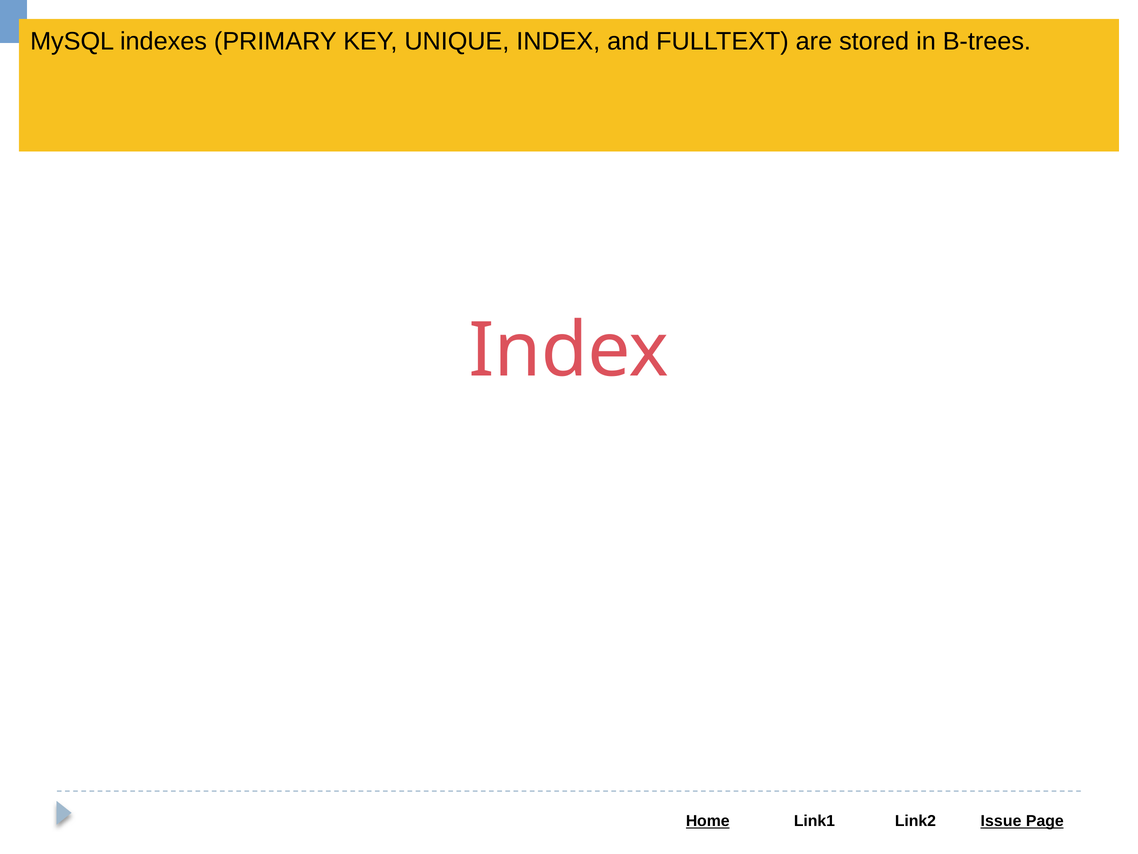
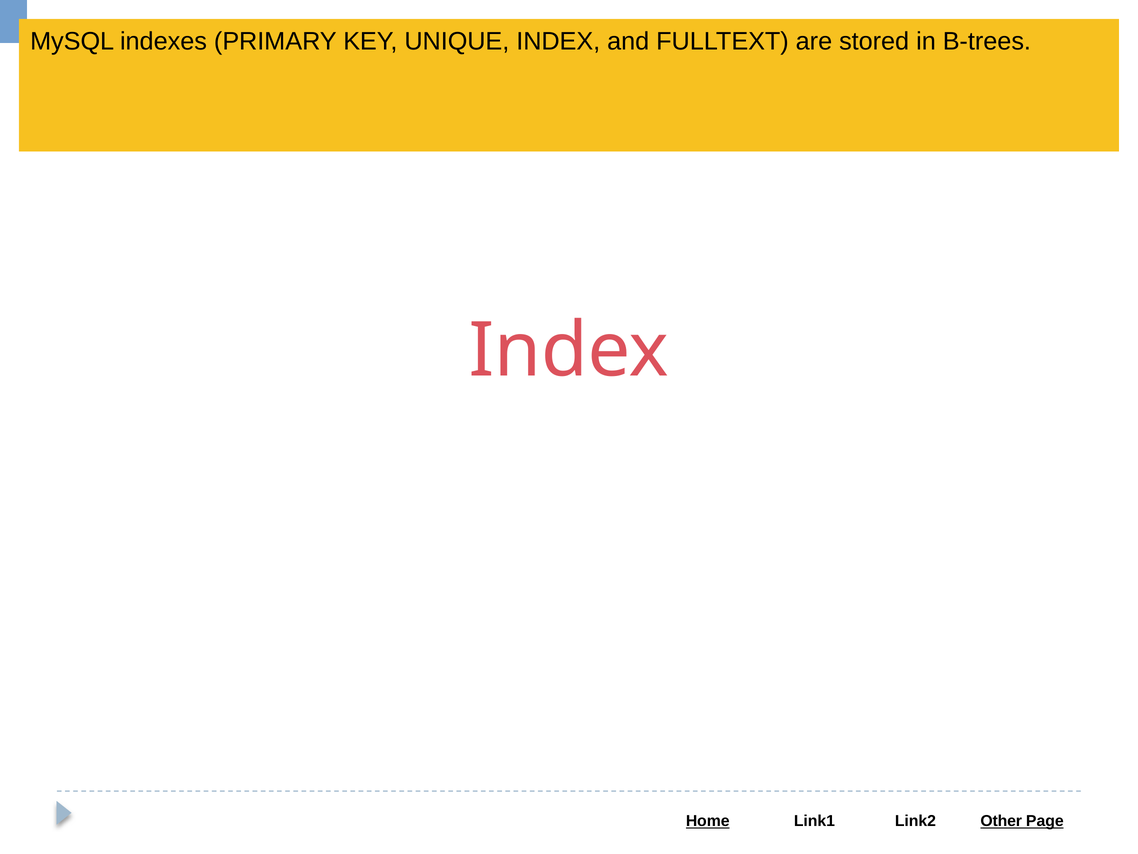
Issue: Issue -> Other (1001, 821)
